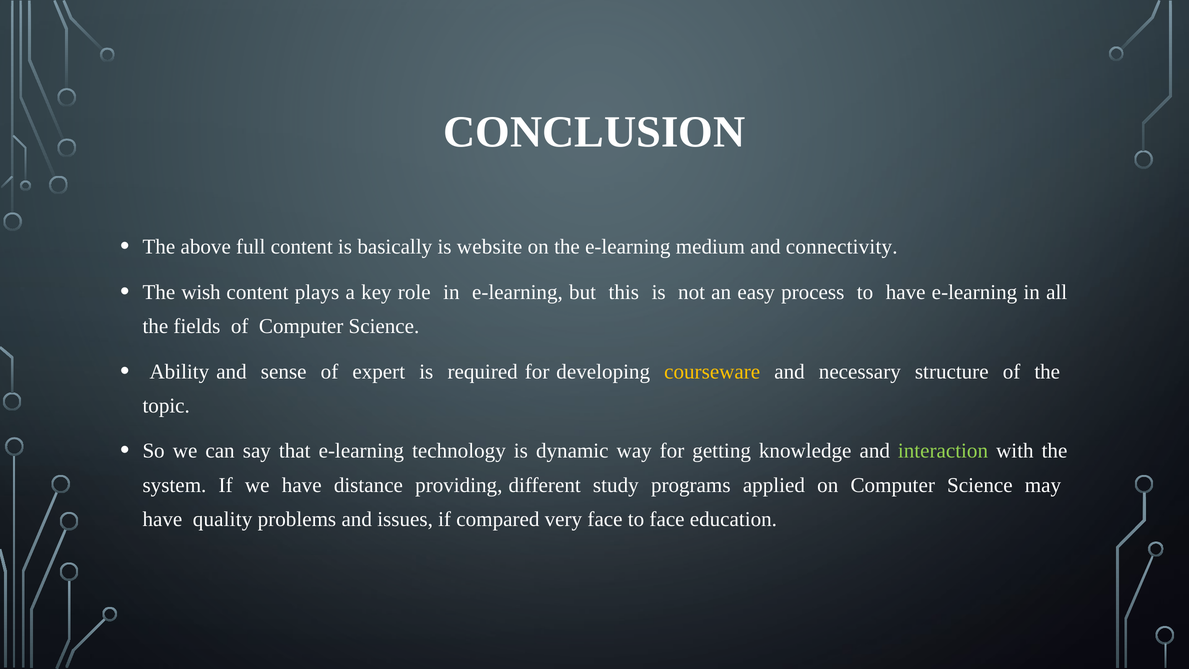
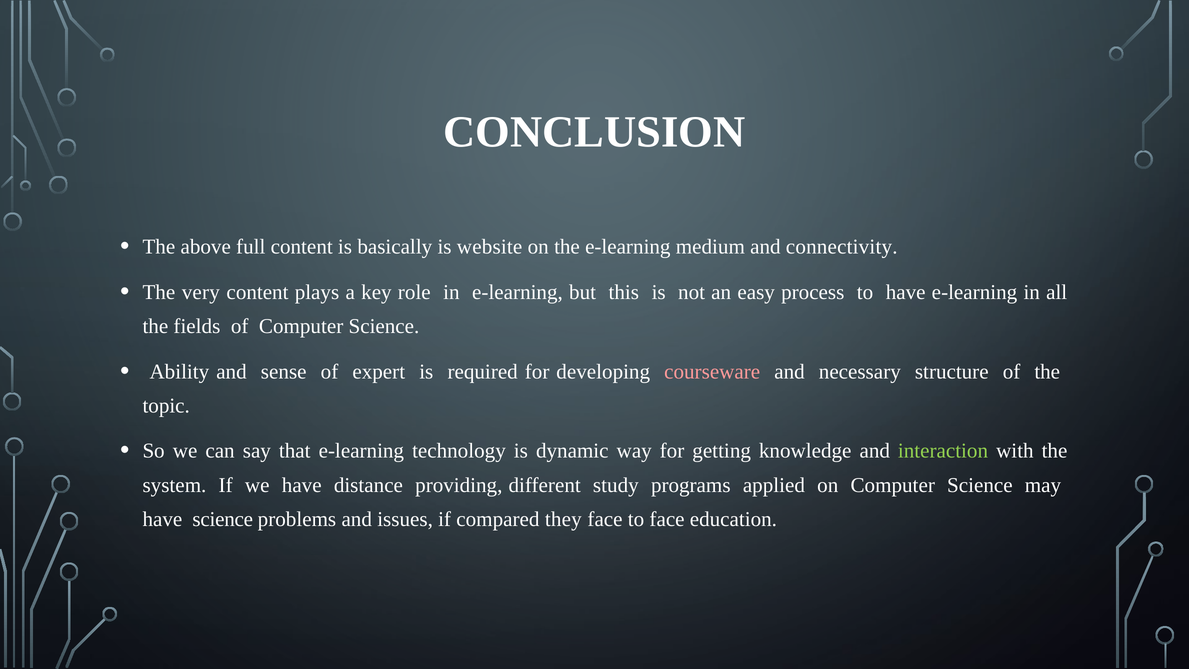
wish: wish -> very (201, 292)
courseware colour: yellow -> pink (712, 371)
have quality: quality -> science (223, 519)
very: very -> they (563, 519)
